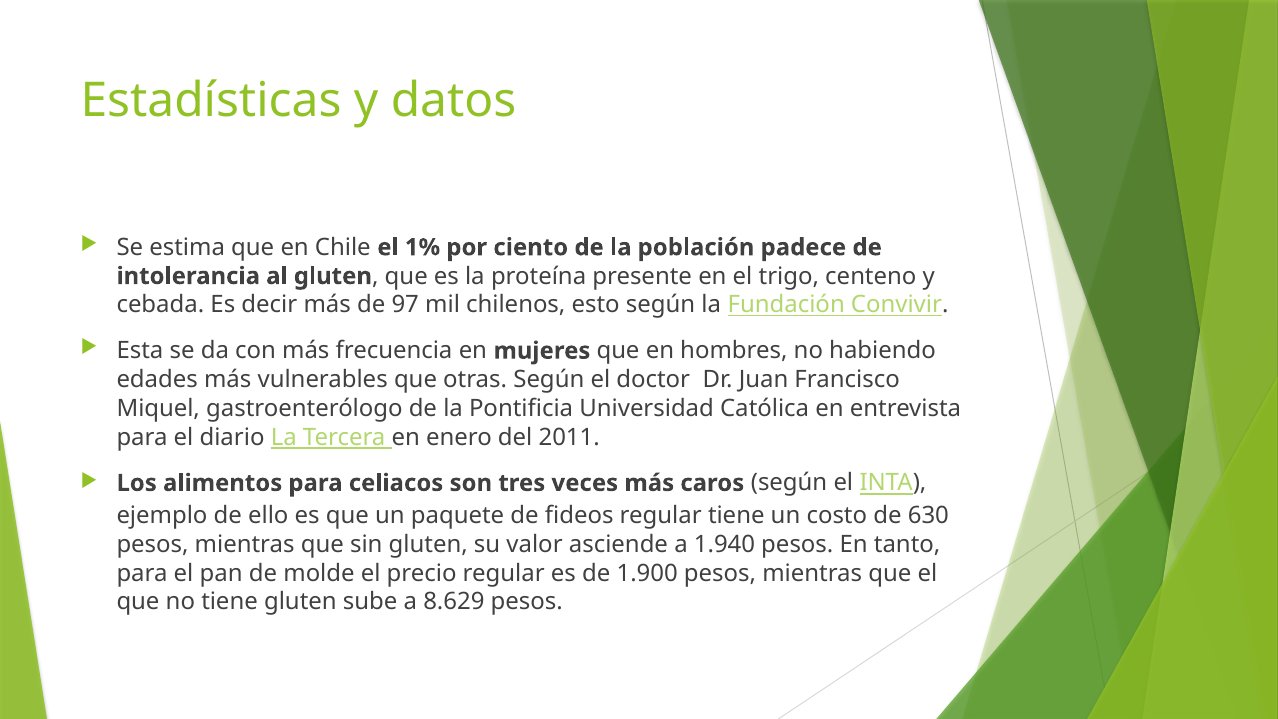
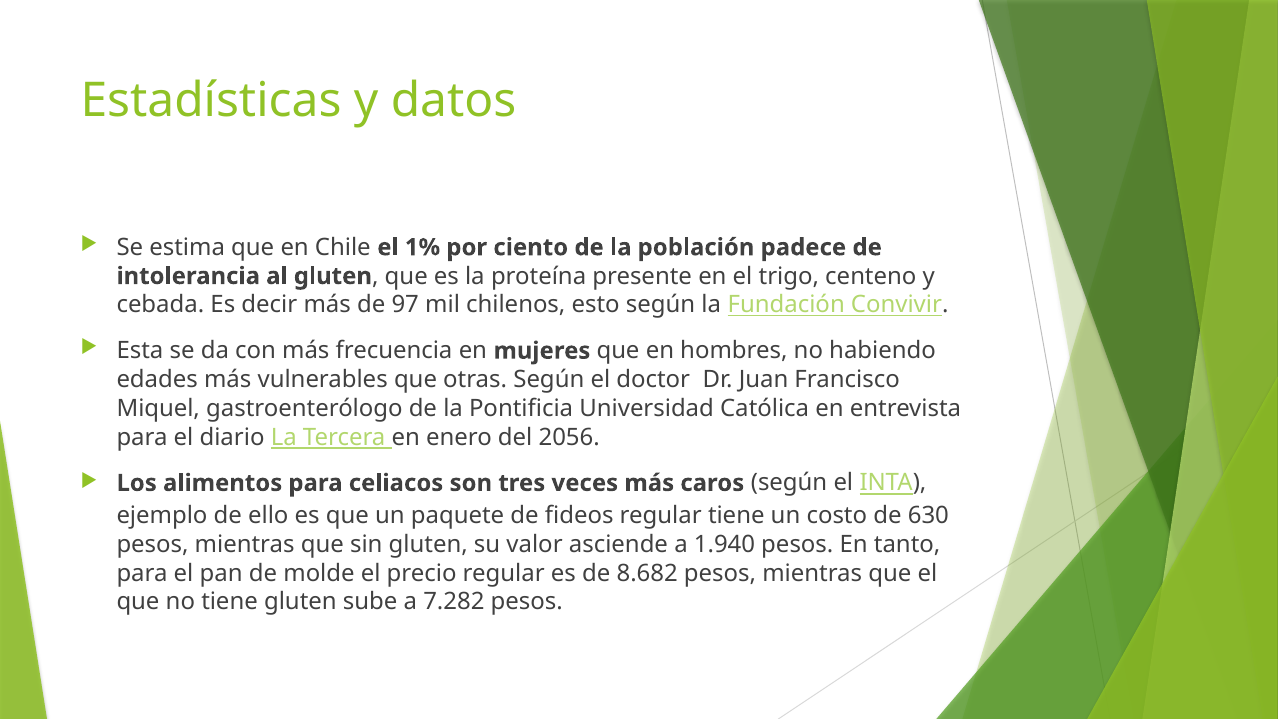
2011: 2011 -> 2056 (569, 437)
1.900: 1.900 -> 8.682 (647, 573)
8.629: 8.629 -> 7.282 (454, 602)
